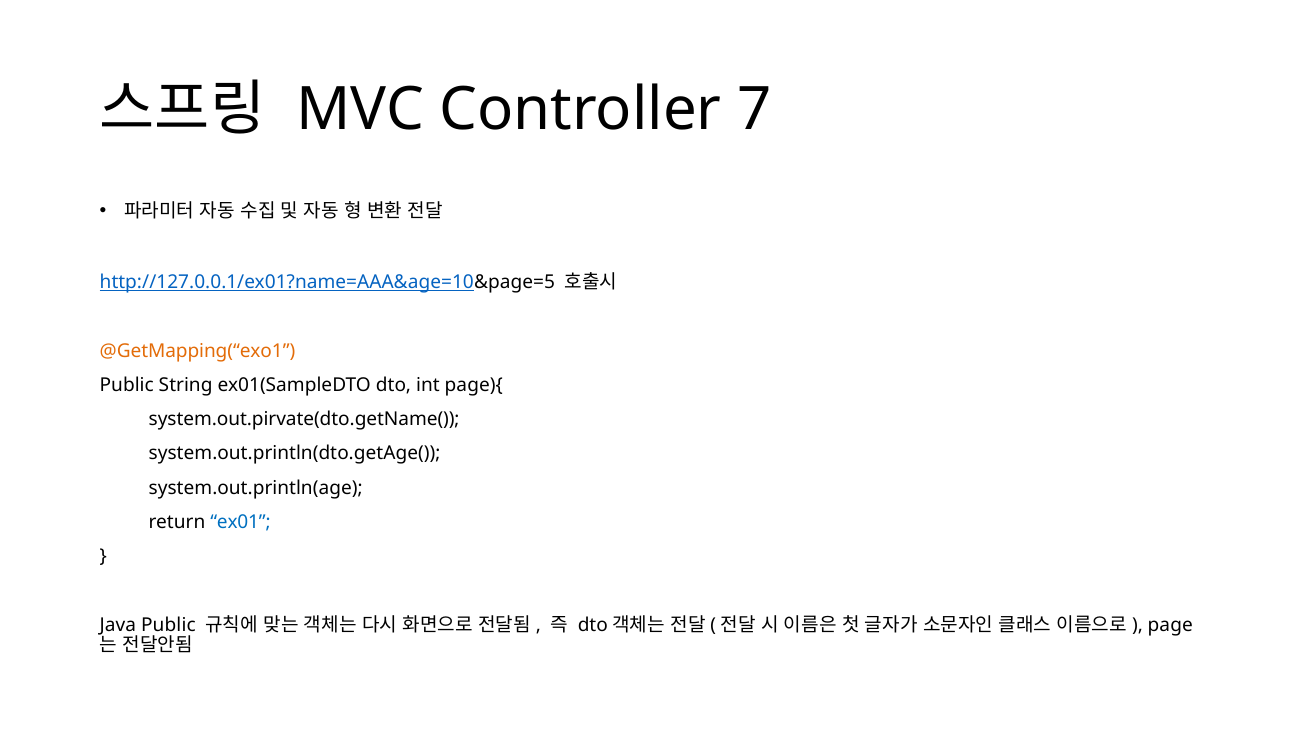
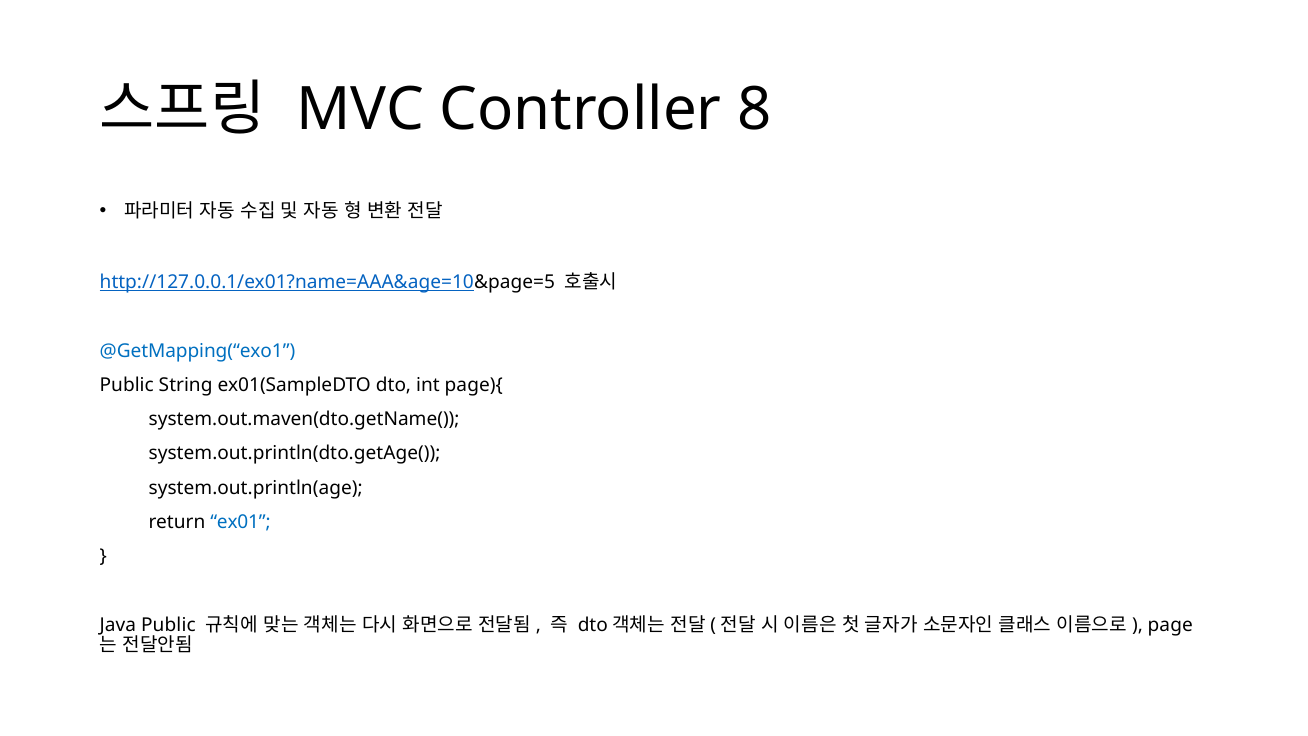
7: 7 -> 8 (754, 110)
@GetMapping(“exo1 colour: orange -> blue (197, 351)
system.out.pirvate(dto.getName(: system.out.pirvate(dto.getName( -> system.out.maven(dto.getName( (304, 419)
